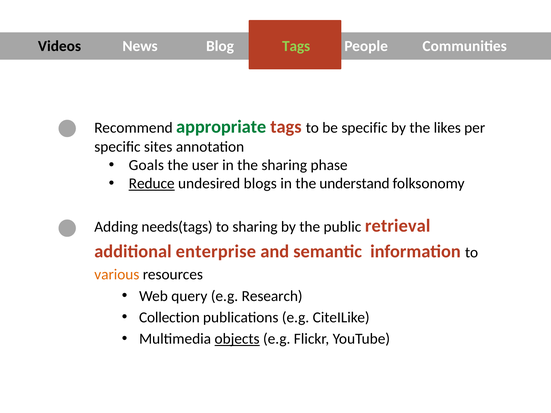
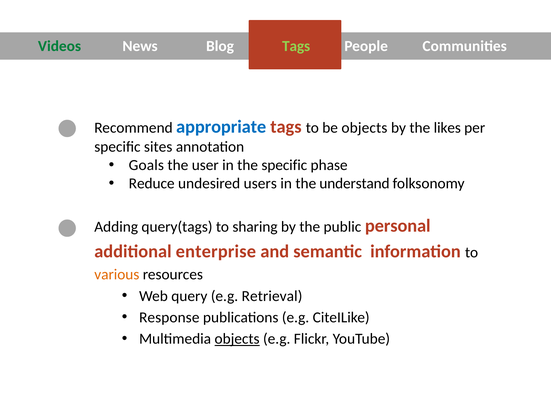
Videos colour: black -> green (59, 46)
appropriate colour: green -> blue (221, 127)
be specific: specific -> objects (364, 128)
the sharing: sharing -> specific (284, 165)
Reduce underline: present -> none (152, 184)
blogs: blogs -> users (260, 184)
needs(tags: needs(tags -> query(tags (177, 227)
retrieval: retrieval -> personal (398, 226)
Research: Research -> Retrieval (272, 296)
Collection: Collection -> Response (169, 318)
